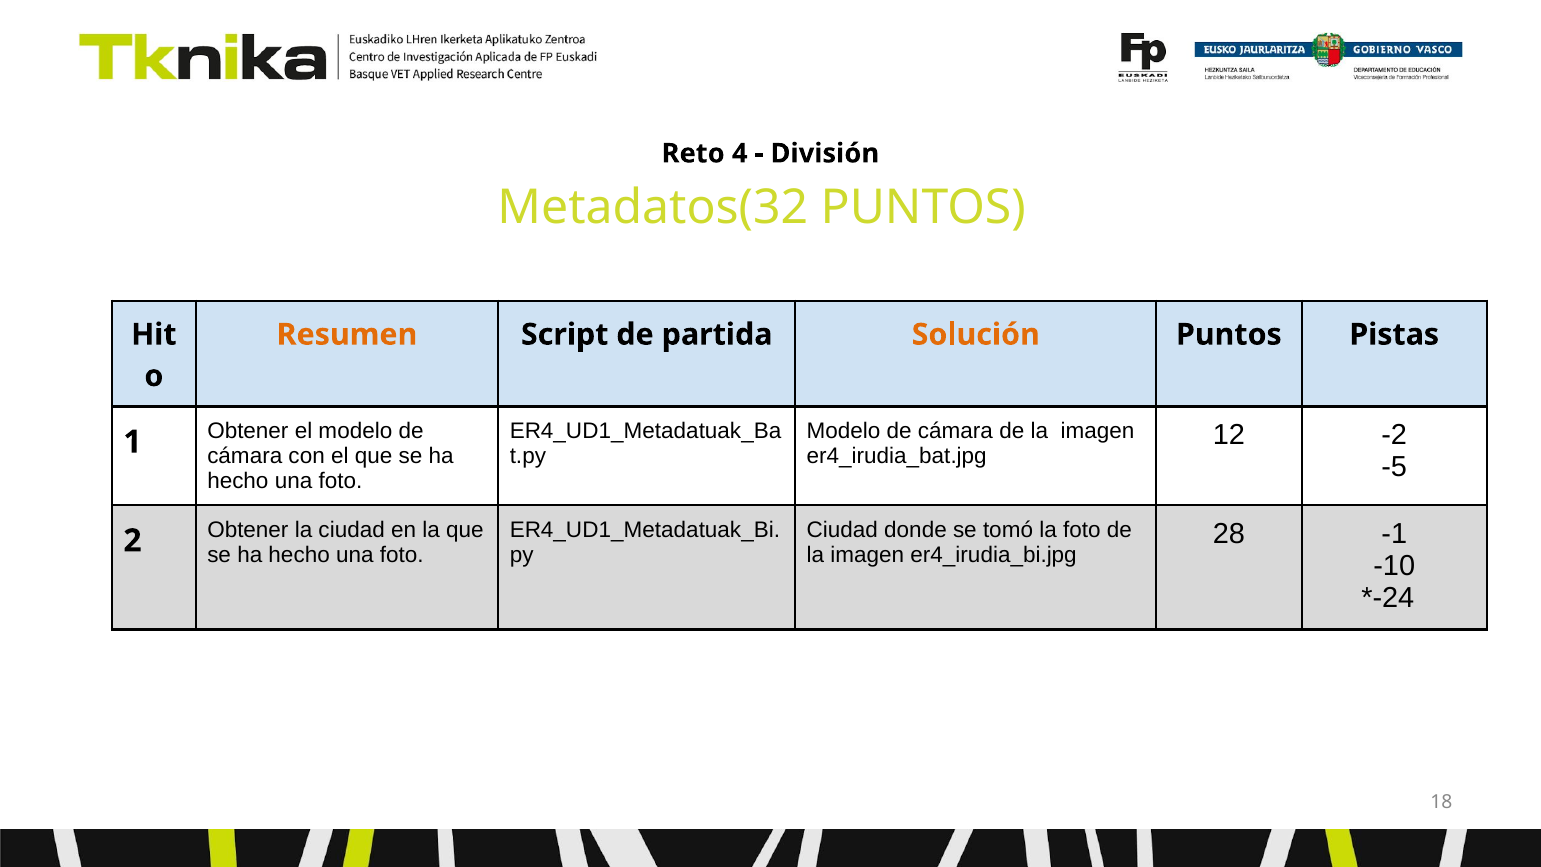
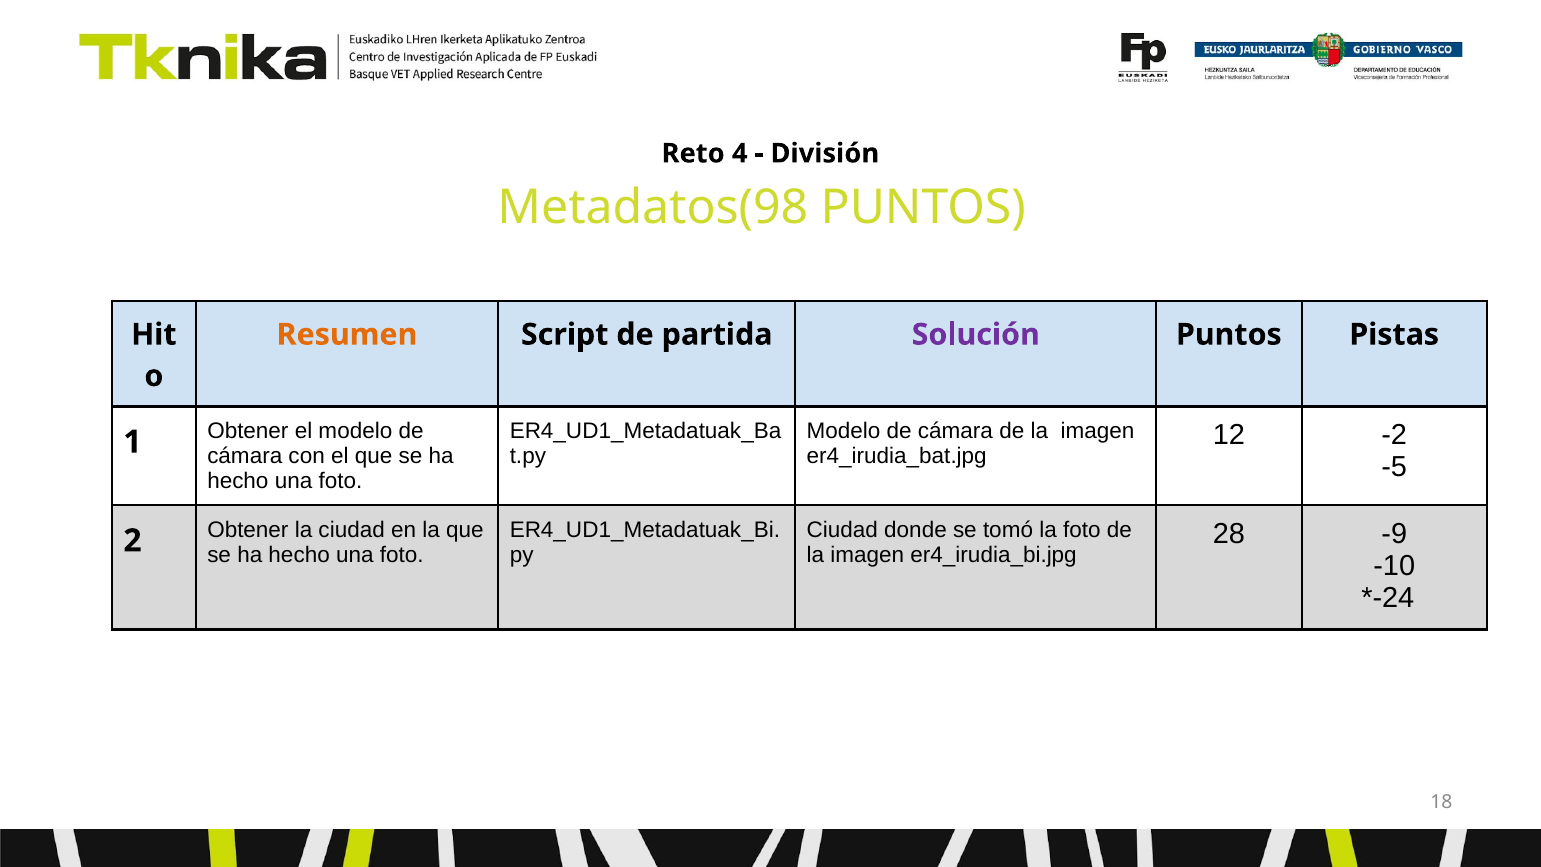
Metadatos(32: Metadatos(32 -> Metadatos(98 (653, 208)
Solución colour: orange -> purple (976, 335)
-1: -1 -> -9 (1394, 534)
